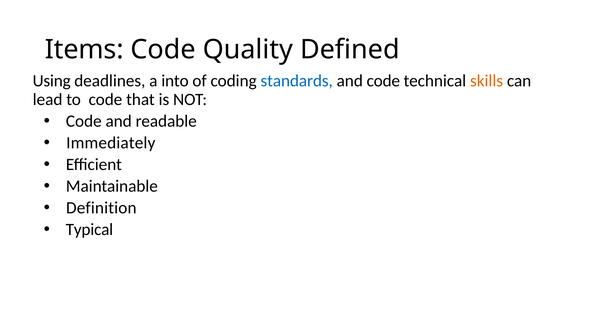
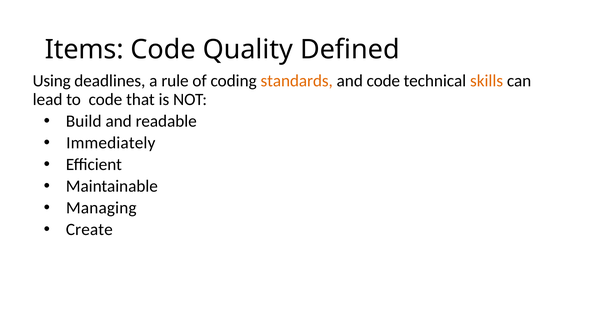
into: into -> rule (175, 81)
standards colour: blue -> orange (297, 81)
Code: Code -> Build (84, 121)
Definition: Definition -> Managing (101, 207)
Typical: Typical -> Create (89, 229)
